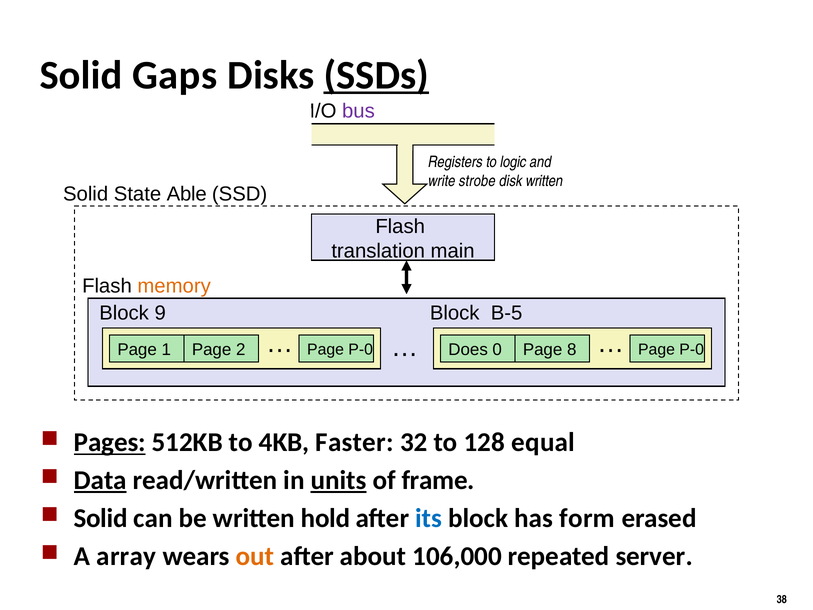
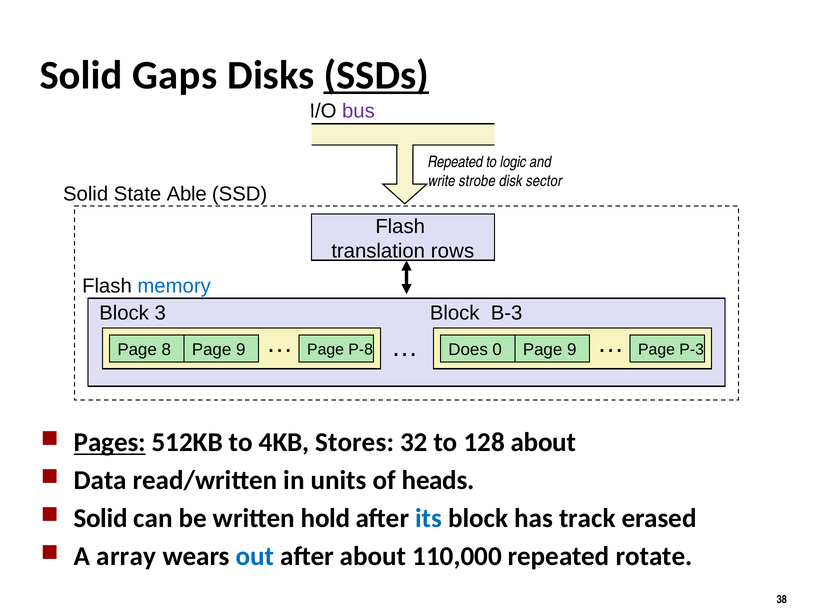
Registers: Registers -> Repeated (455, 162)
disk written: written -> sector (544, 181)
main: main -> rows (453, 251)
memory colour: orange -> blue (174, 286)
9: 9 -> 3 (160, 313)
B-5: B-5 -> B-3 (507, 313)
0 Page 8: 8 -> 9 (572, 349)
P-0: P-0 -> P-3 (692, 349)
1: 1 -> 8 (166, 349)
2: 2 -> 9 (241, 349)
P-0: P-0 -> P-8 (361, 349)
Faster: Faster -> Stores (355, 442)
128 equal: equal -> about (543, 442)
Data underline: present -> none (100, 480)
units underline: present -> none (339, 480)
frame: frame -> heads (438, 480)
form: form -> track (587, 518)
out colour: orange -> blue (255, 556)
106,000: 106,000 -> 110,000 (457, 556)
server: server -> rotate (654, 556)
